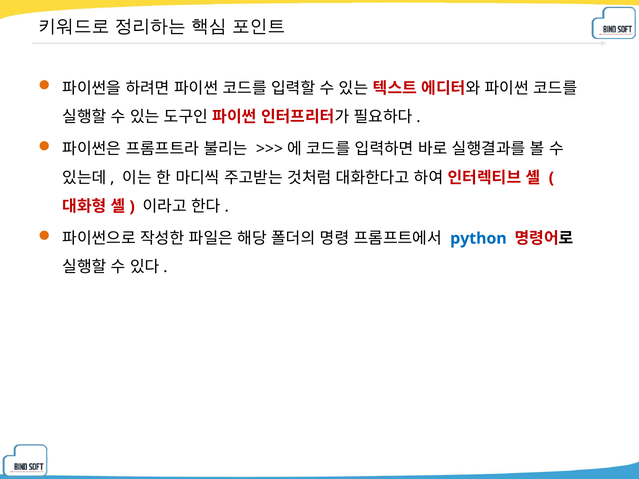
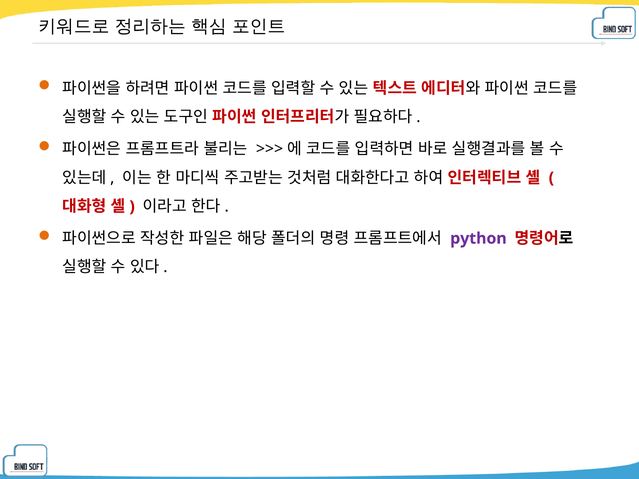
python colour: blue -> purple (478, 239)
